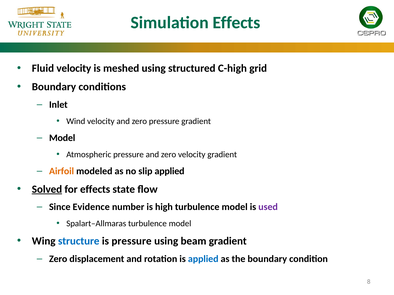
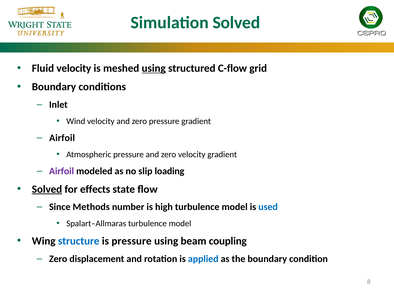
Simulation Effects: Effects -> Solved (236, 23)
using underline: none -> present (154, 68)
C-high: C-high -> C-flow (232, 68)
Model: Model -> Airfoil (62, 138)
Airfoil colour: orange -> purple (62, 171)
slip applied: applied -> loading (170, 171)
Evidence: Evidence -> Methods (91, 207)
used colour: purple -> blue (268, 207)
beam gradient: gradient -> coupling (228, 241)
